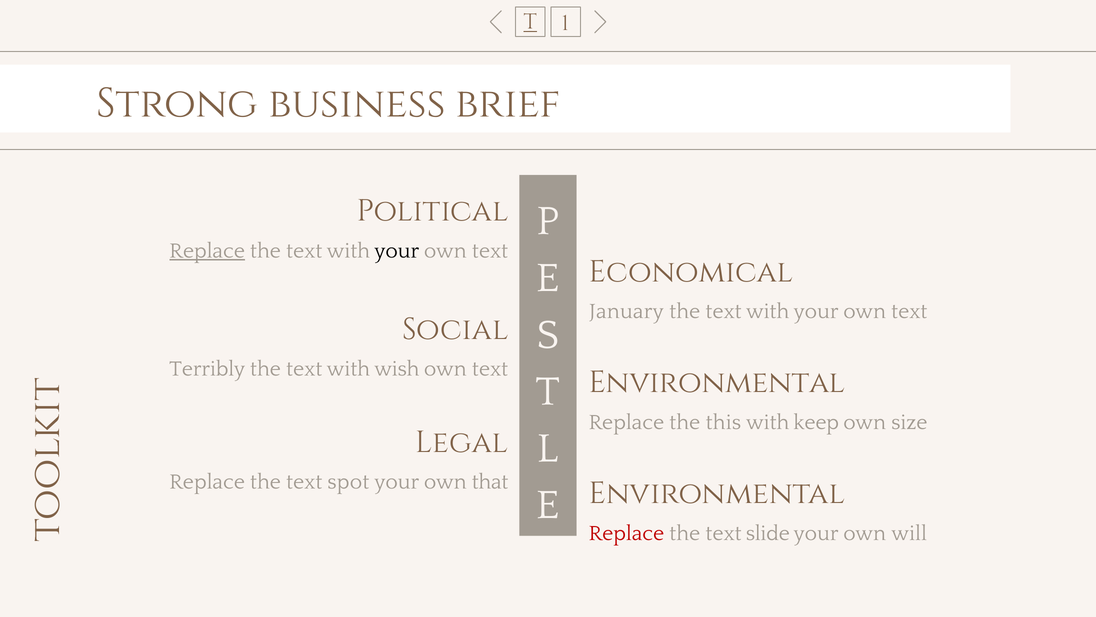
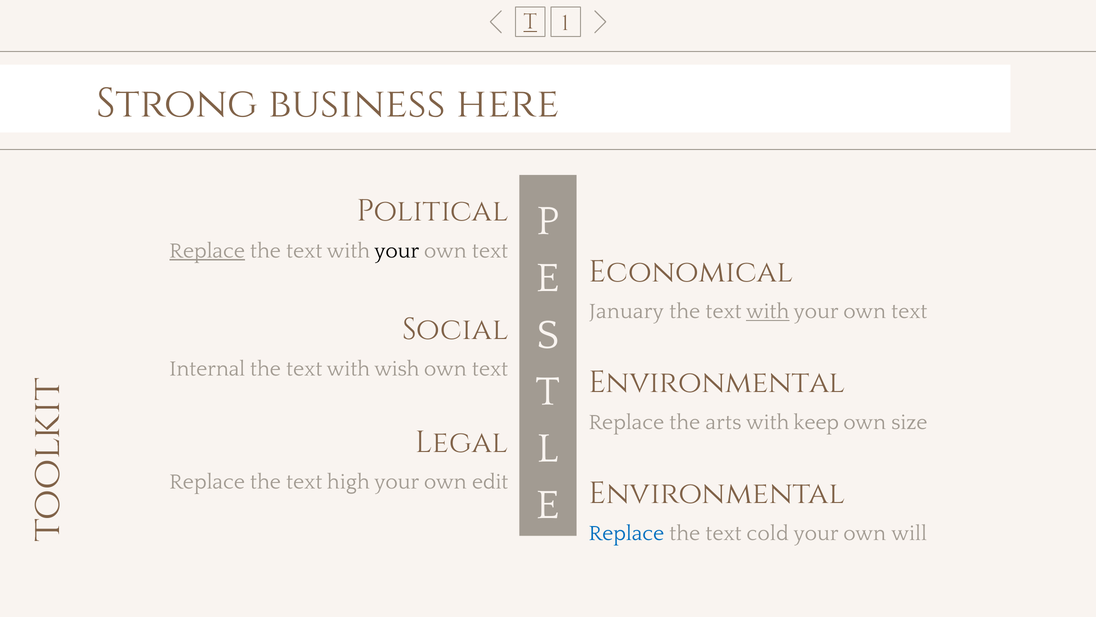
brief: brief -> here (508, 103)
with underline: none -> present (768, 311)
Terribly: Terribly -> Internal (207, 369)
this: this -> arts (723, 422)
spot: spot -> high (348, 482)
that: that -> edit (490, 482)
Replace colour: red -> blue (626, 533)
slide: slide -> cold (768, 533)
